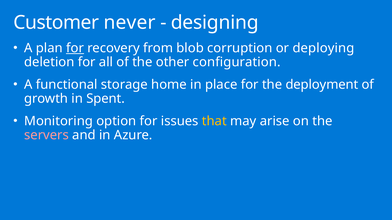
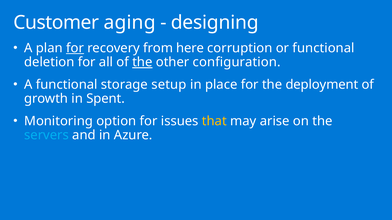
never: never -> aging (130, 22)
blob: blob -> here (190, 48)
or deploying: deploying -> functional (324, 48)
the underline: none -> present (142, 62)
home: home -> setup (169, 85)
servers colour: pink -> light blue (47, 135)
